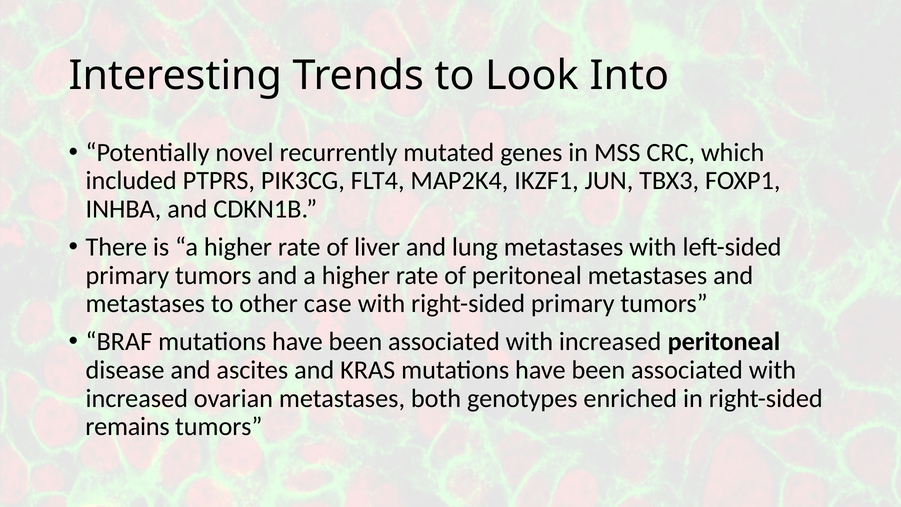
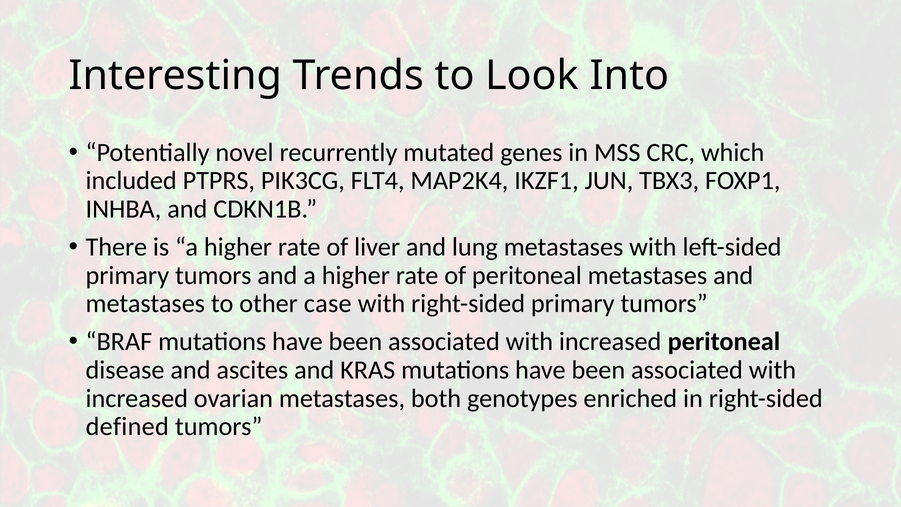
remains: remains -> defined (127, 427)
